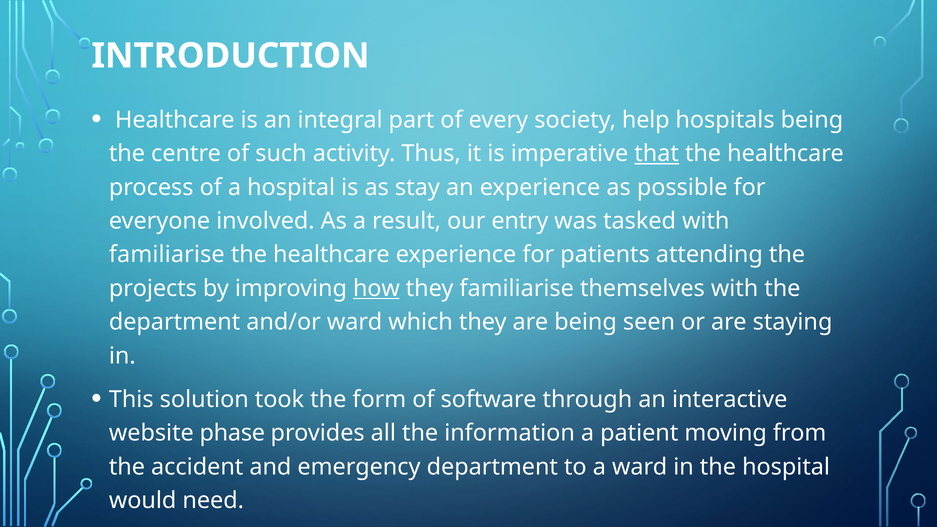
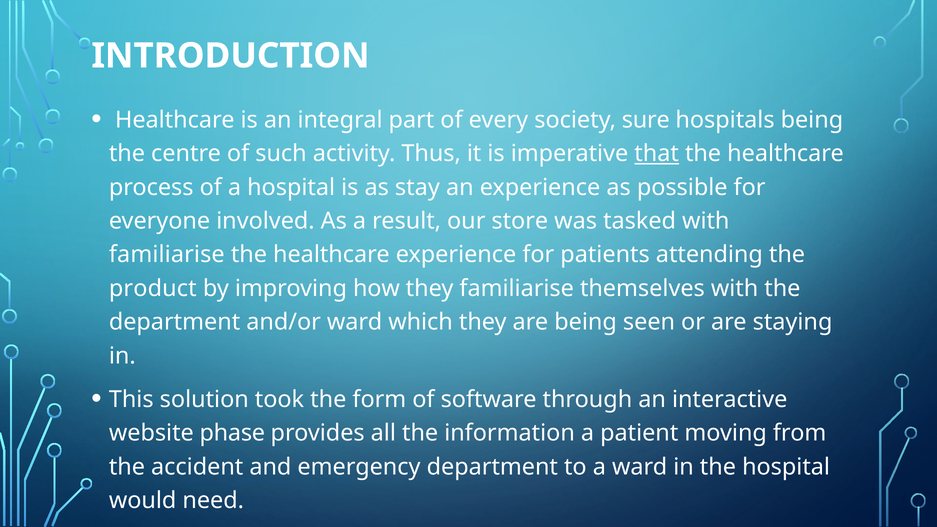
help: help -> sure (646, 120)
entry: entry -> store (520, 221)
projects: projects -> product (153, 288)
how underline: present -> none (376, 288)
